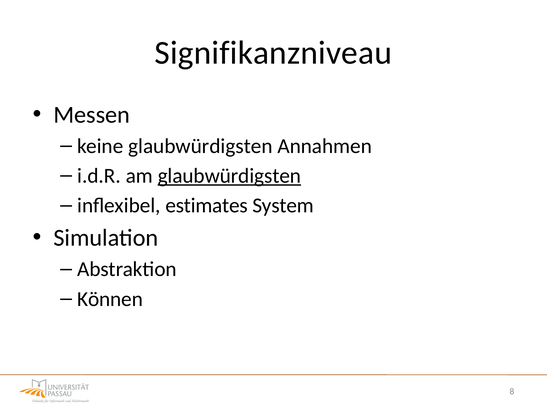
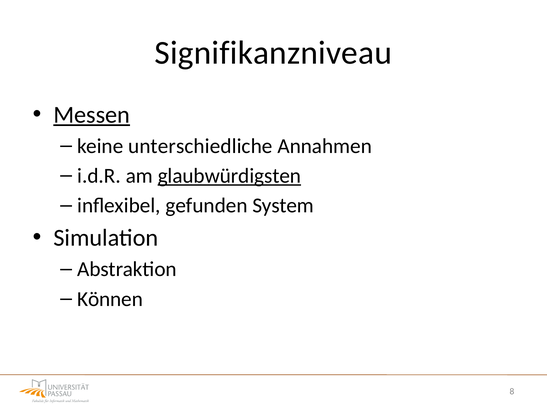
Messen underline: none -> present (92, 115)
keine glaubwürdigsten: glaubwürdigsten -> unterschiedliche (200, 146)
estimates: estimates -> gefunden (207, 206)
